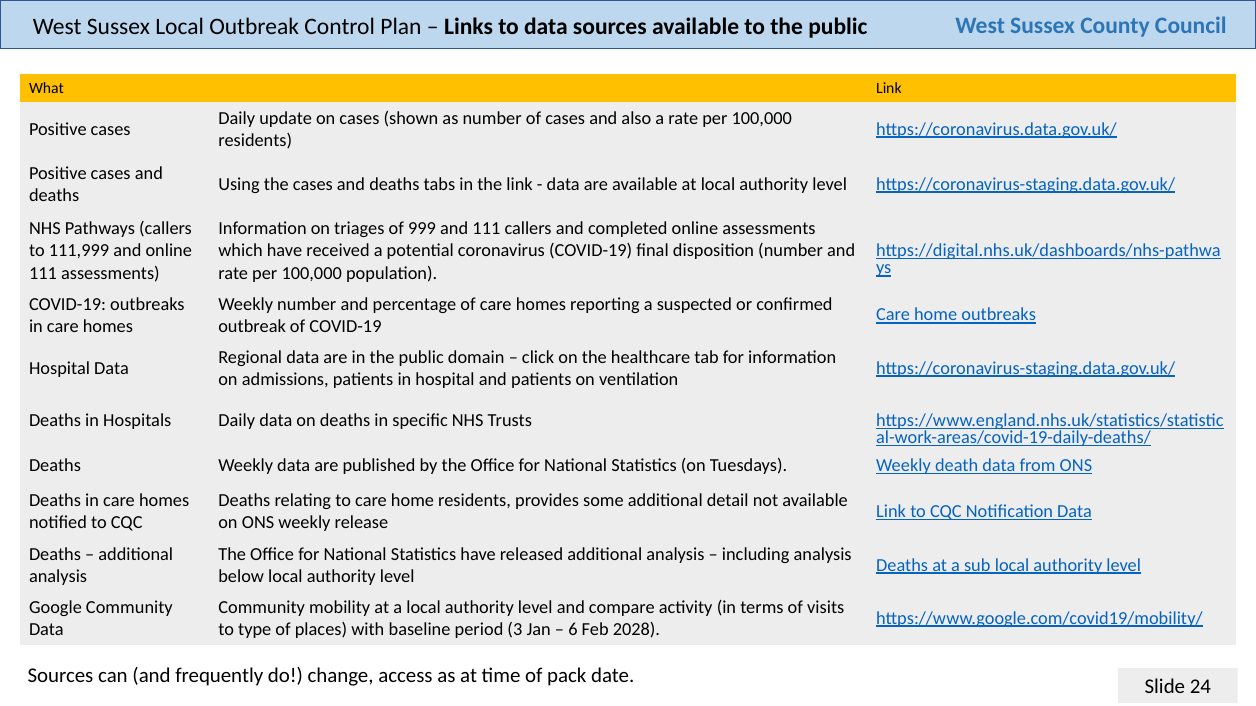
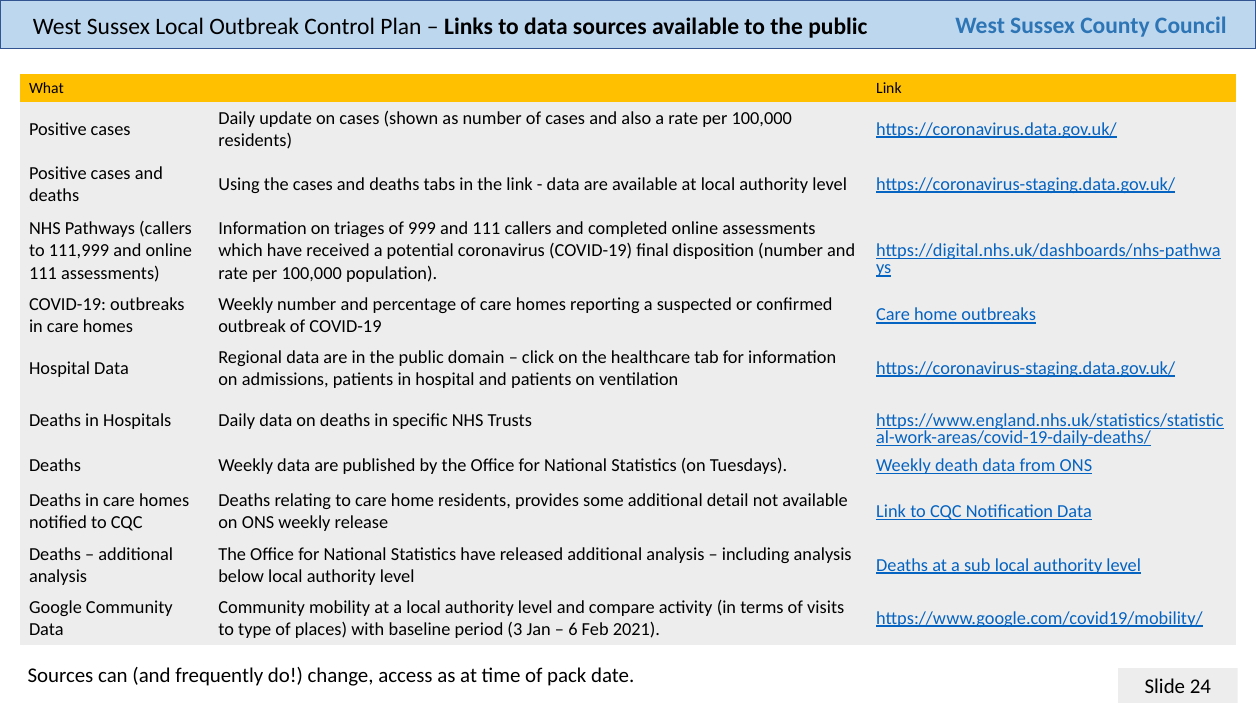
2028: 2028 -> 2021 (636, 630)
